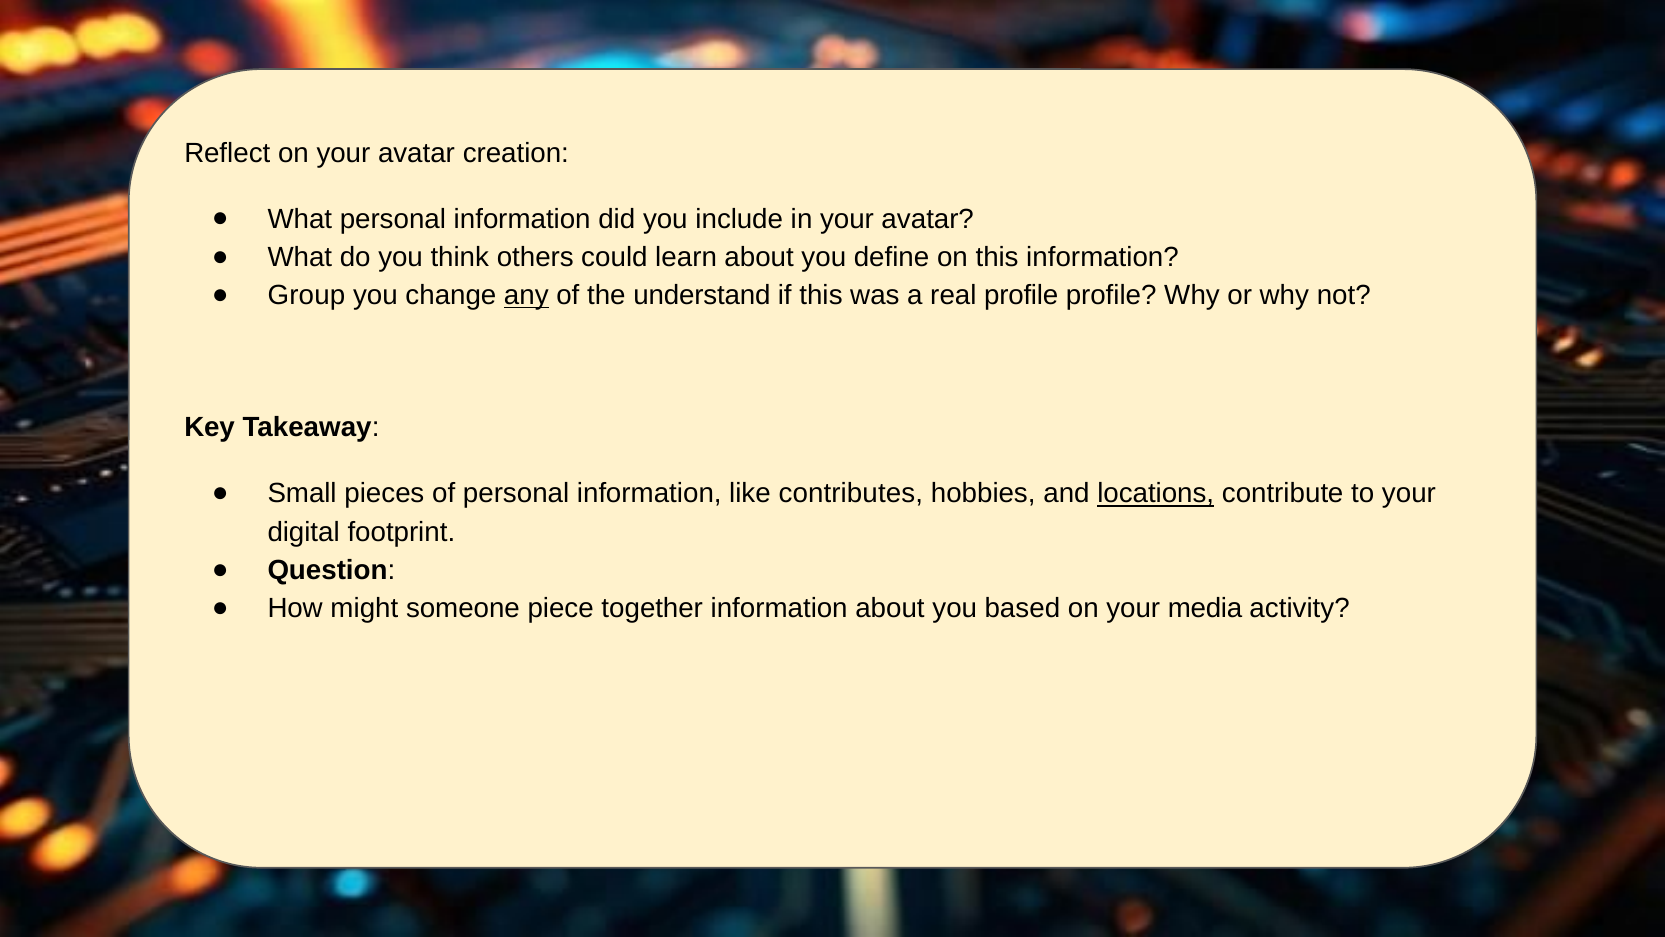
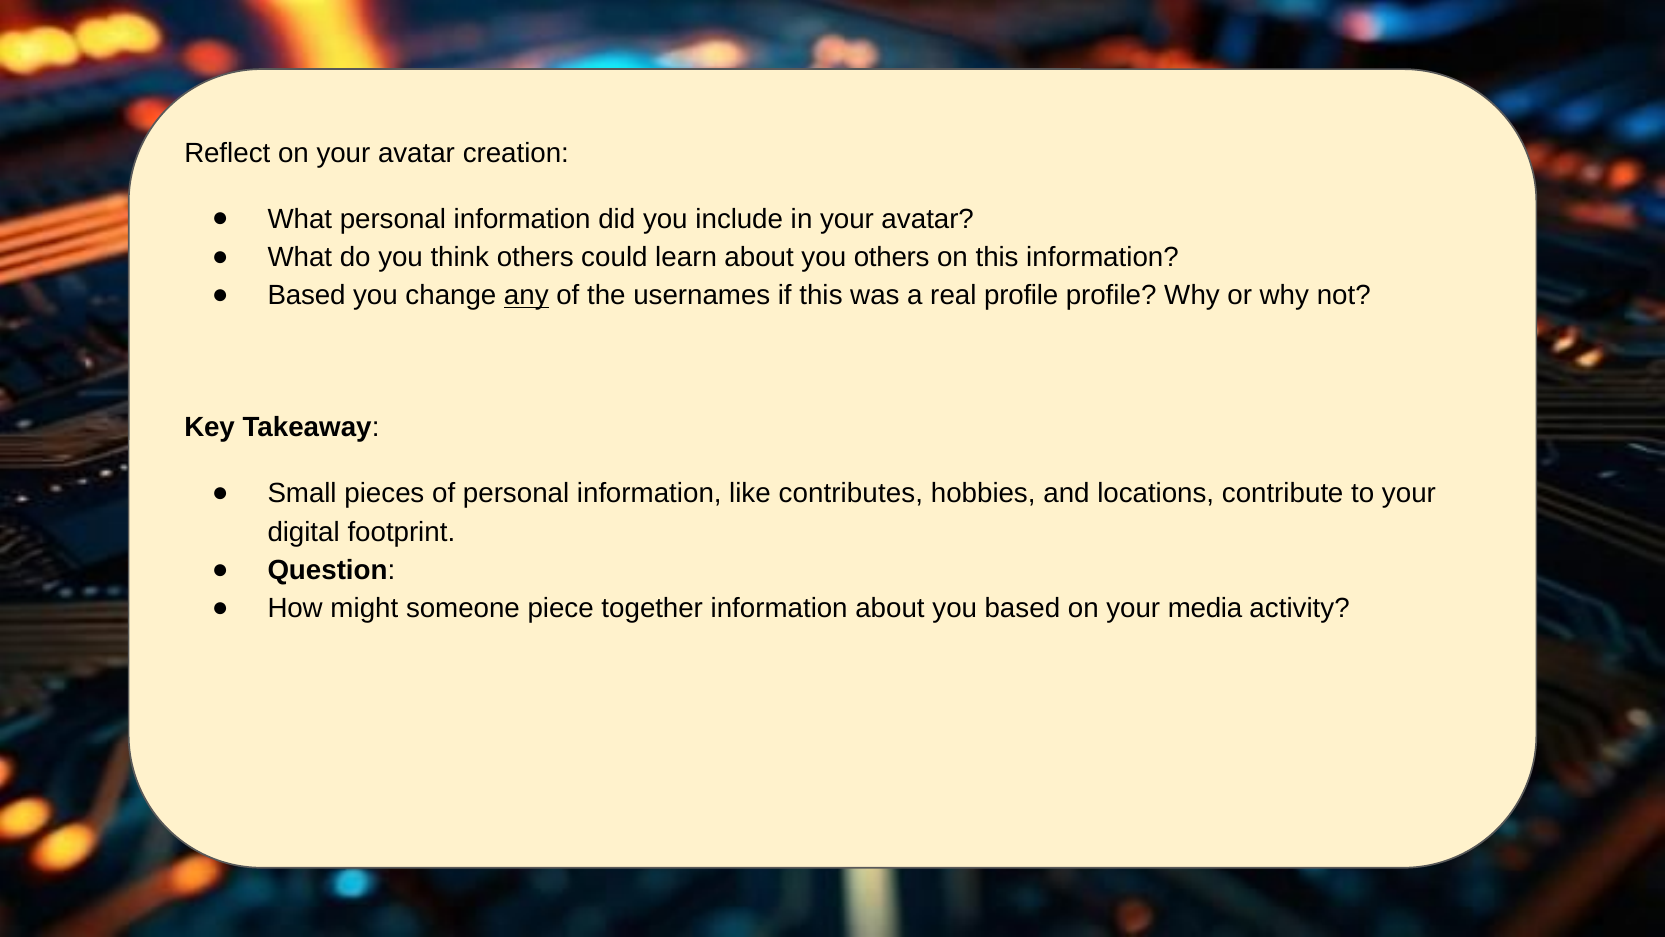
you define: define -> others (892, 257)
Group: Group -> Based (307, 296)
understand: understand -> usernames (702, 296)
locations underline: present -> none (1156, 494)
